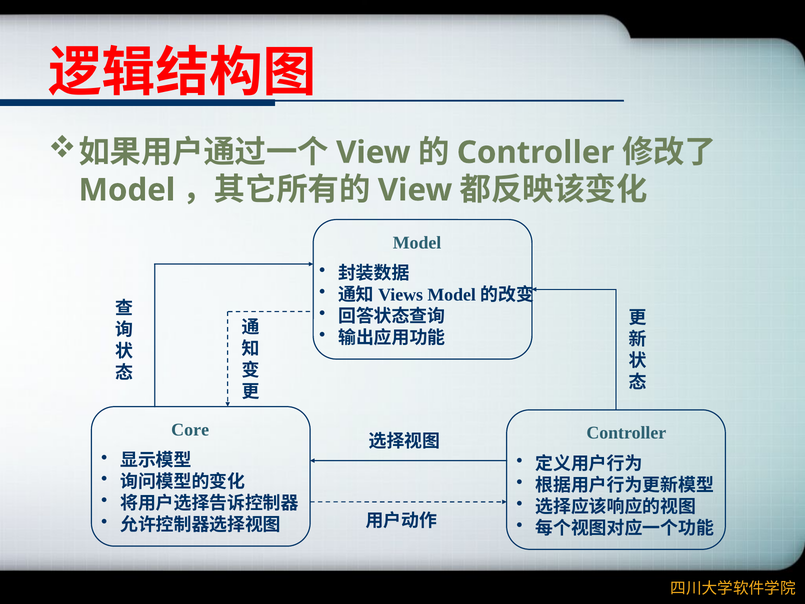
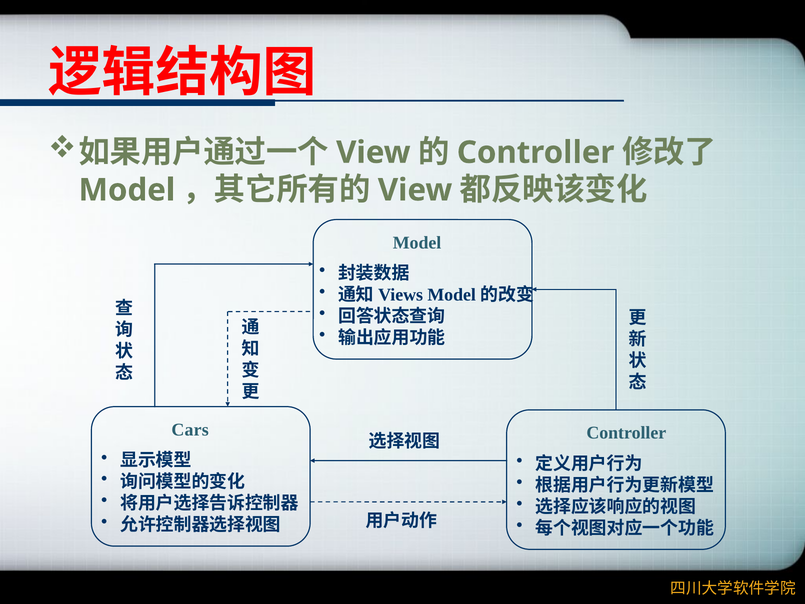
Core: Core -> Cars (190, 430)
